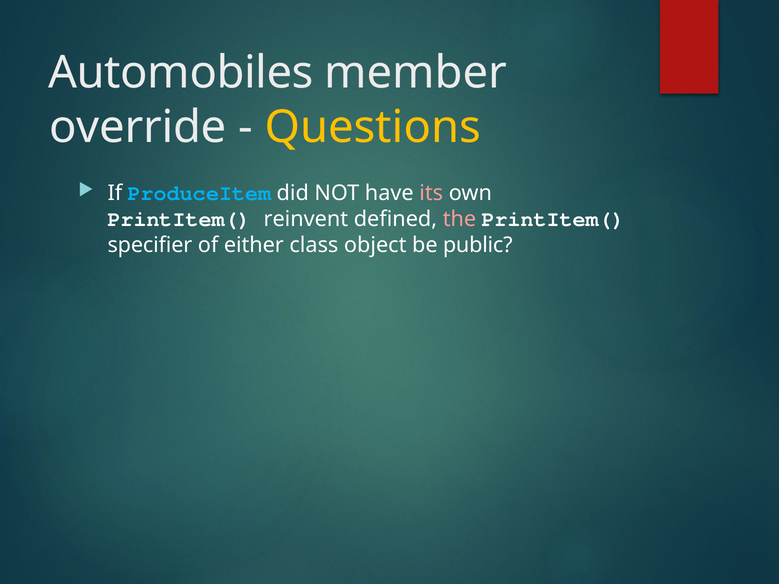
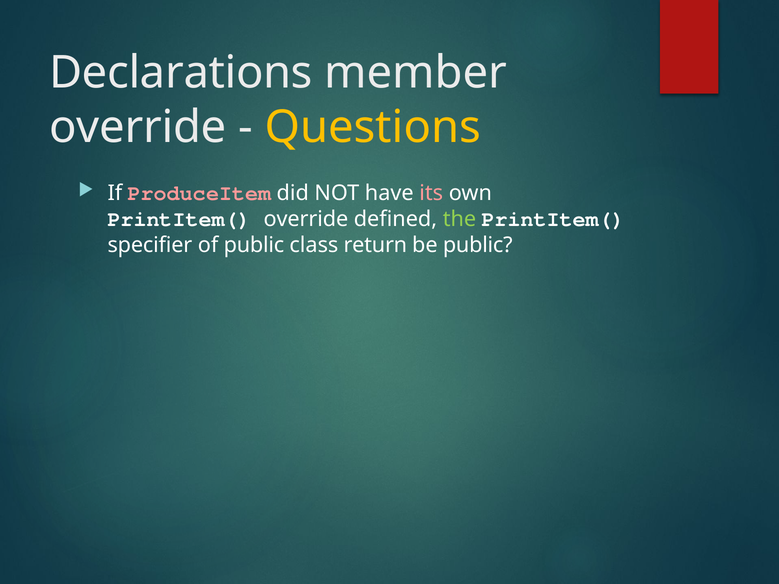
Automobiles: Automobiles -> Declarations (181, 73)
ProduceItem colour: light blue -> pink (199, 193)
PrintItem( reinvent: reinvent -> override (306, 219)
the colour: pink -> light green (459, 219)
of either: either -> public (254, 245)
object: object -> return (375, 245)
